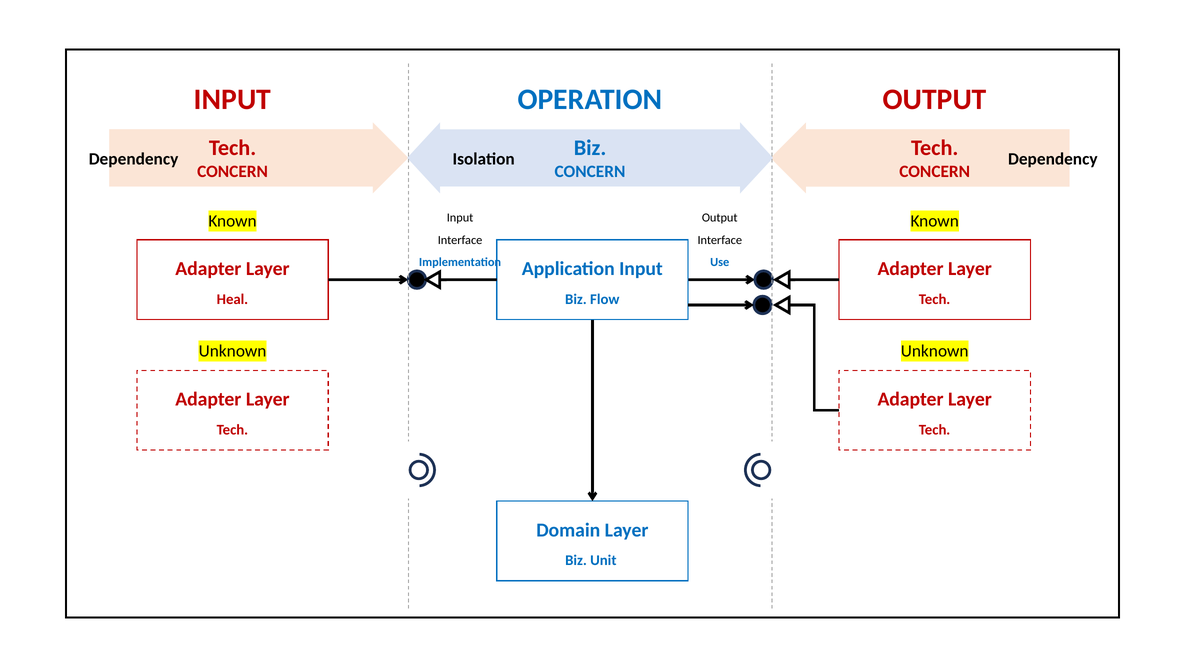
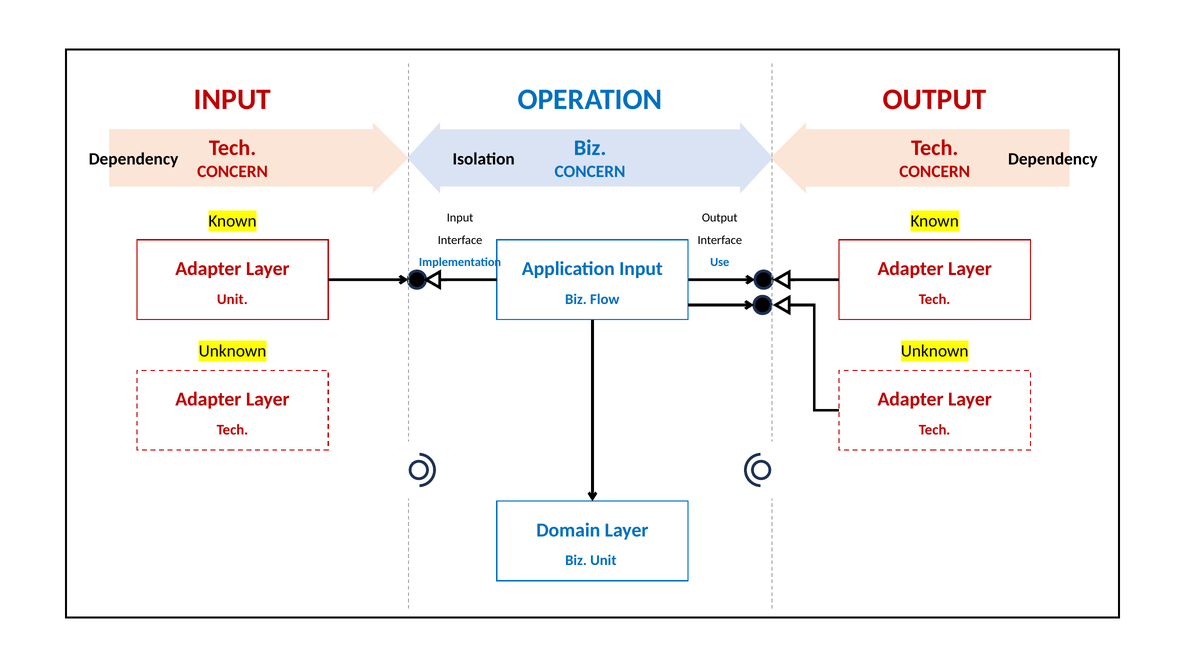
Heal: Heal -> Unit (232, 299)
